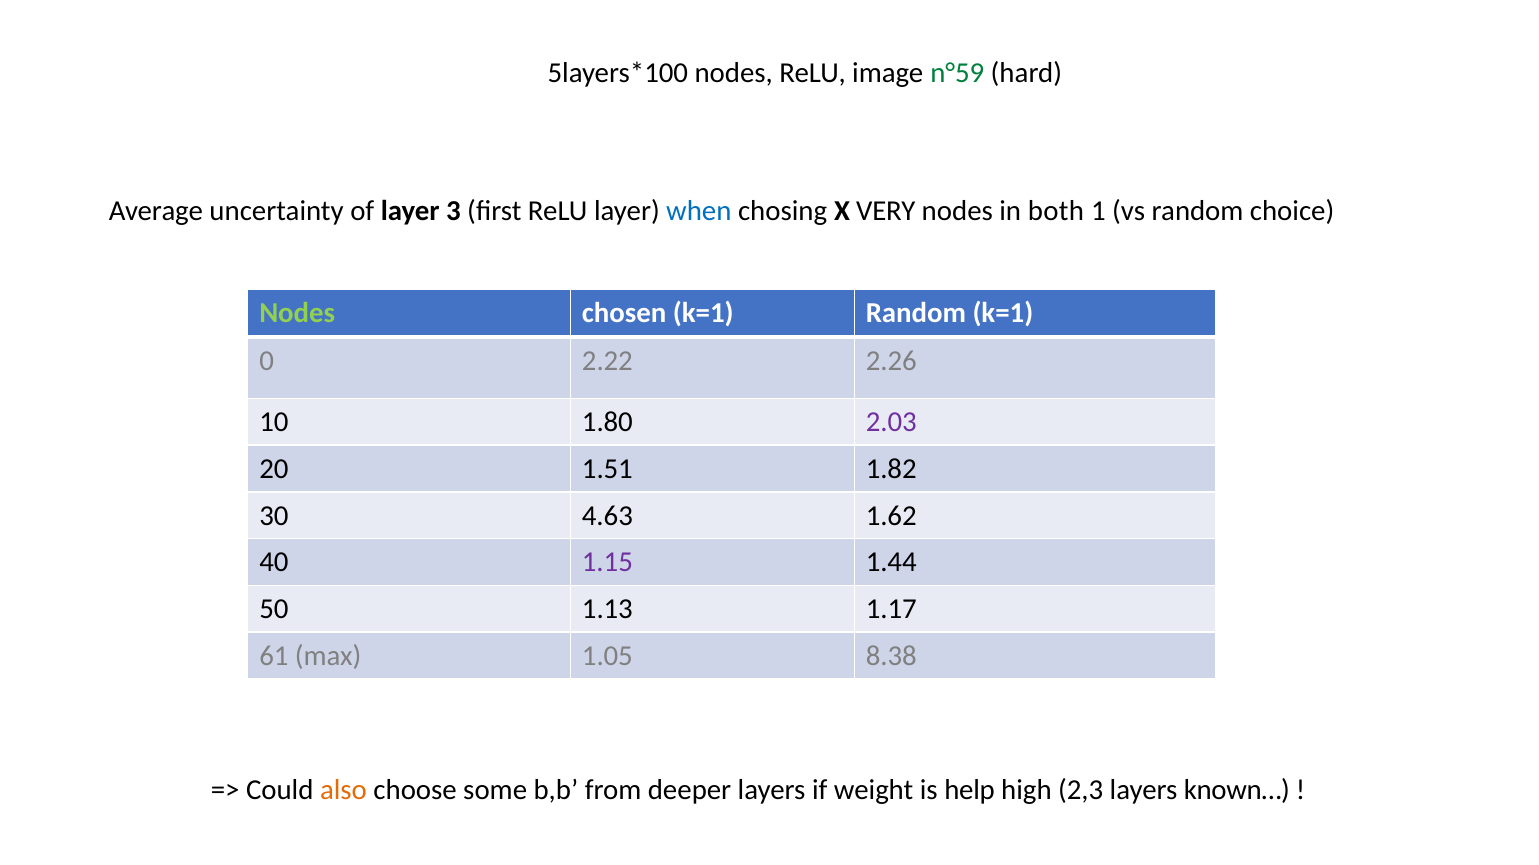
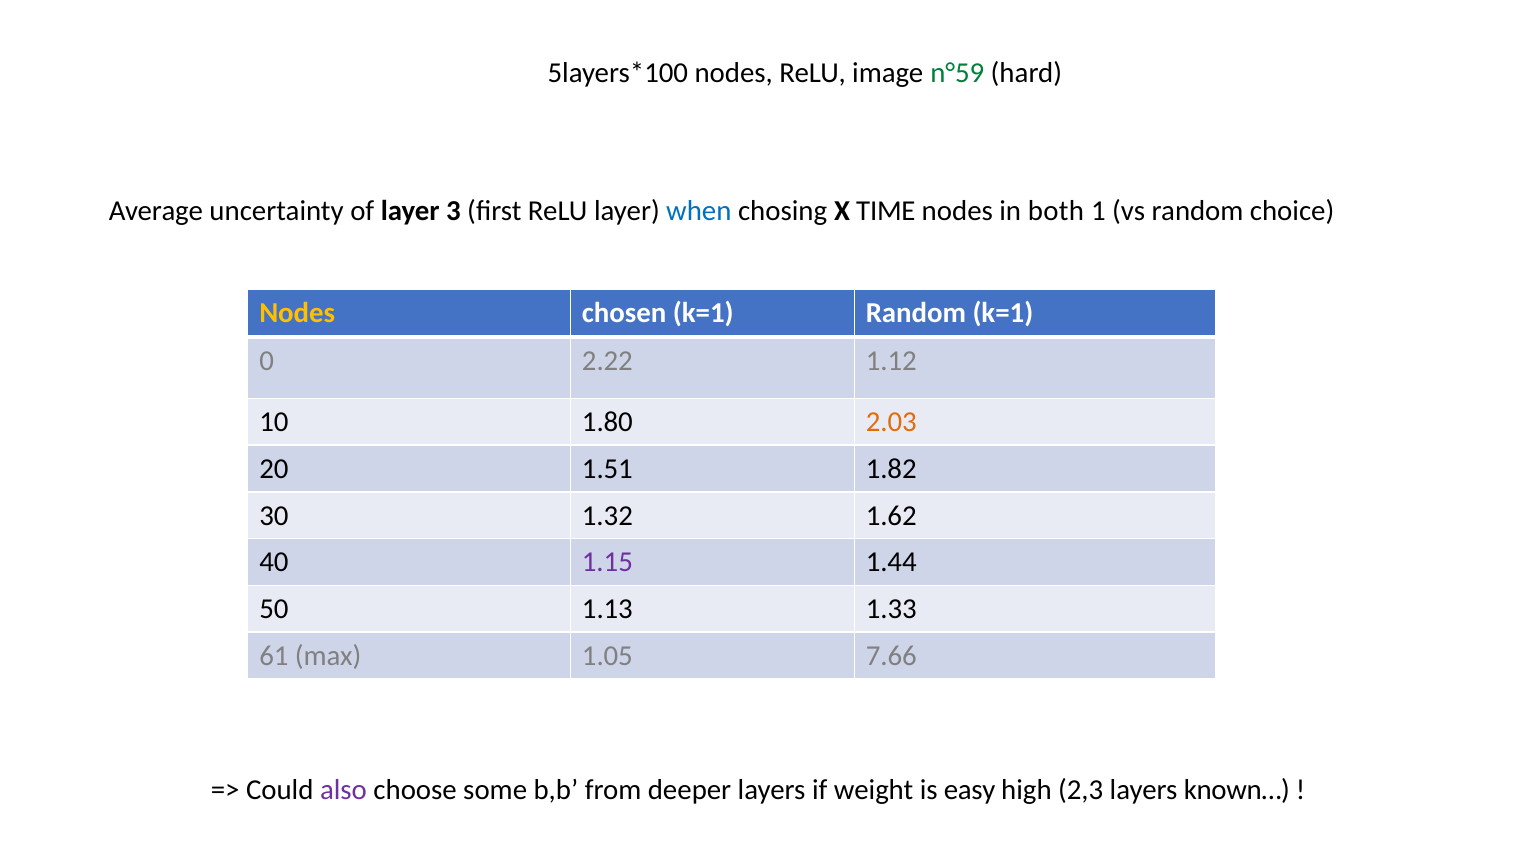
VERY: VERY -> TIME (886, 211)
Nodes colour: light green -> yellow (297, 313)
2.26: 2.26 -> 1.12 (891, 361)
2.03 colour: purple -> orange (891, 422)
4.63: 4.63 -> 1.32 (607, 516)
1.17: 1.17 -> 1.33 (891, 610)
8.38: 8.38 -> 7.66 (891, 656)
also colour: orange -> purple (343, 791)
help: help -> easy (970, 791)
